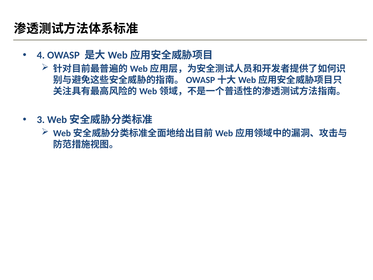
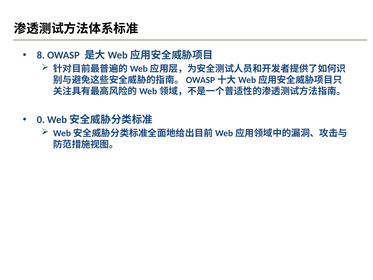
4: 4 -> 8 (41, 55)
3: 3 -> 0 (41, 120)
